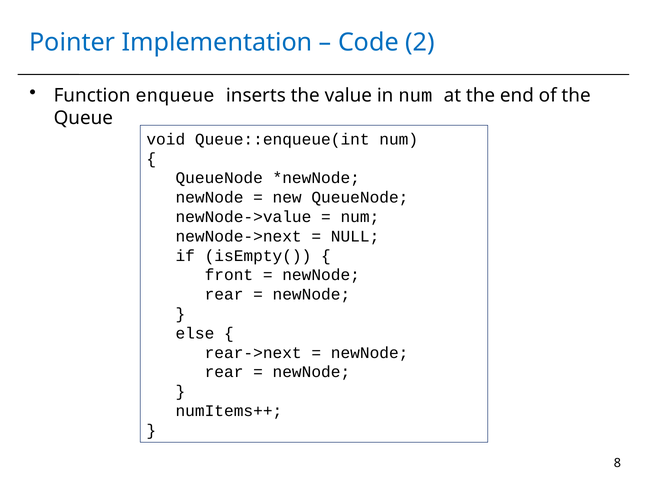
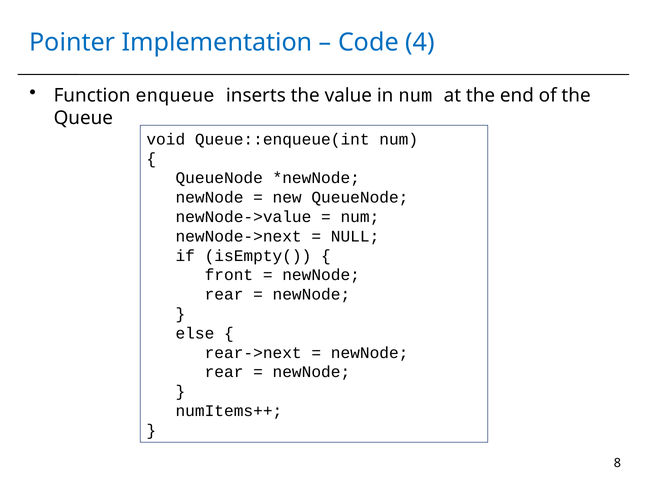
2: 2 -> 4 (420, 43)
